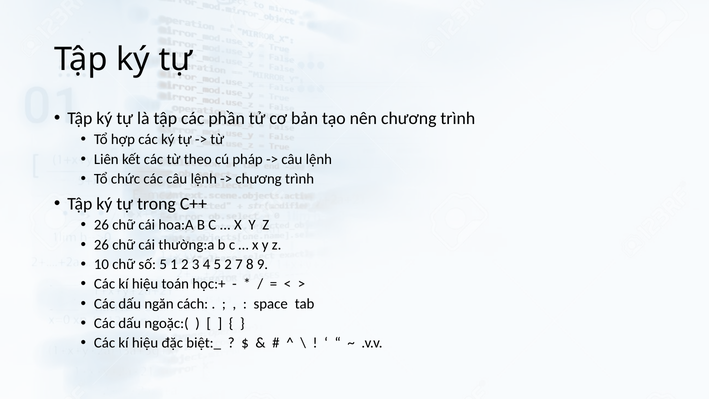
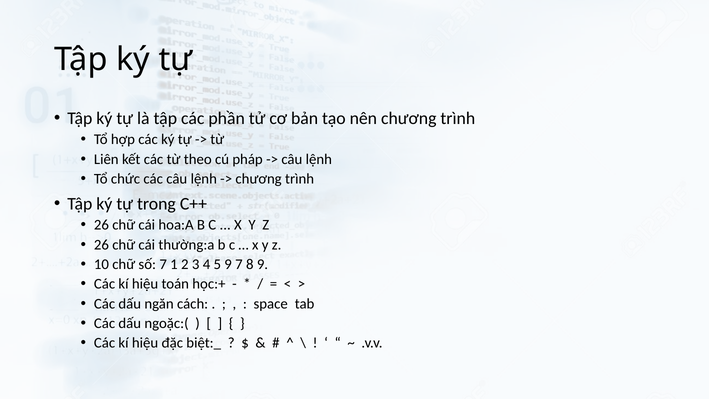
số 5: 5 -> 7 (163, 264)
5 2: 2 -> 9 (228, 264)
